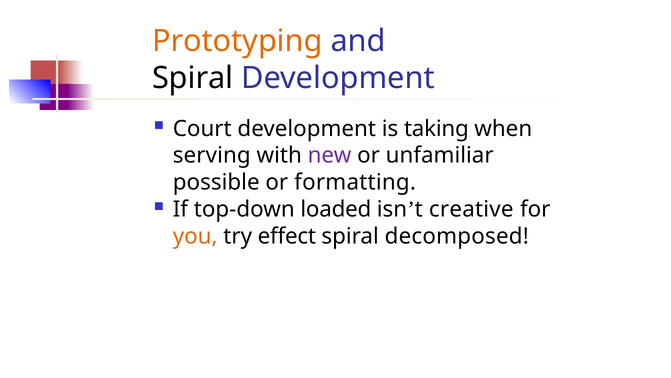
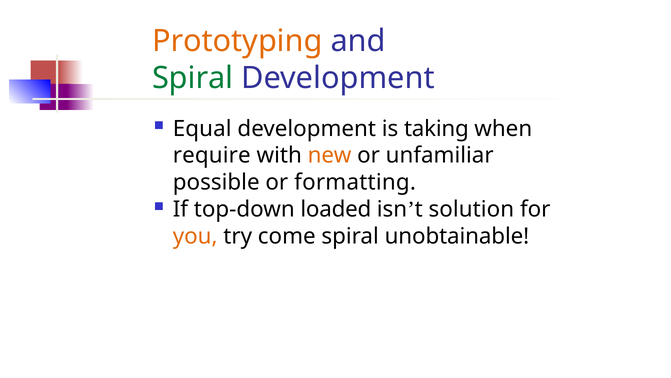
Spiral colour: black -> green (193, 78)
Court: Court -> Equal (202, 129)
serving: serving -> require (212, 155)
new colour: purple -> orange (330, 155)
creative: creative -> solution (471, 209)
effect: effect -> come (287, 236)
decomposed: decomposed -> unobtainable (457, 236)
